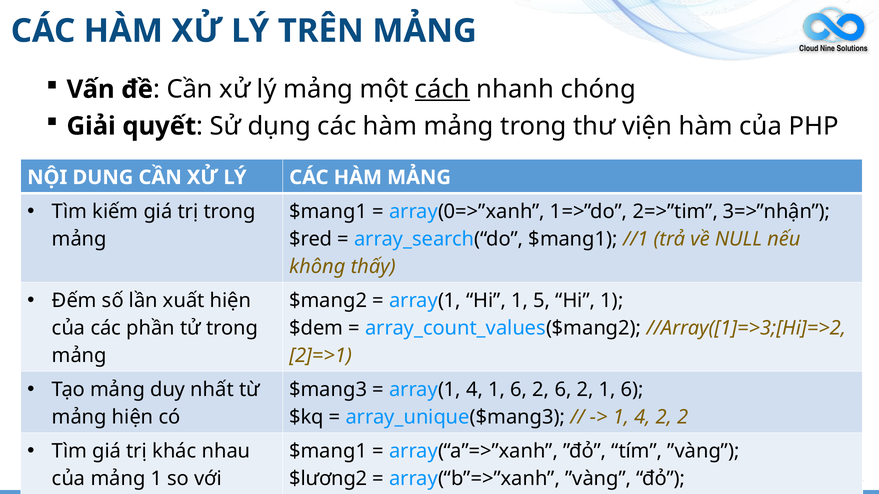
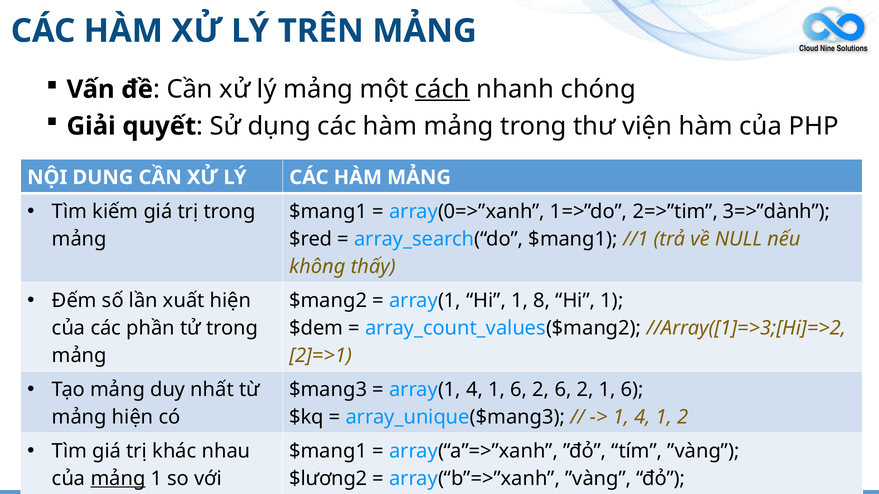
3=>”nhận: 3=>”nhận -> 3=>”dành (776, 212)
5: 5 -> 8 (542, 301)
1 4 2: 2 -> 1 (664, 417)
mảng underline: none -> present (118, 479)
